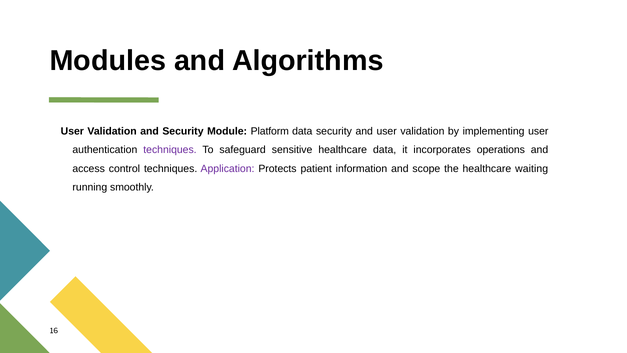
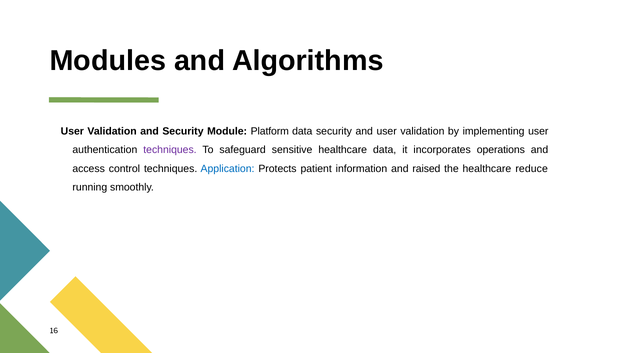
Application colour: purple -> blue (228, 169)
scope: scope -> raised (426, 169)
waiting: waiting -> reduce (532, 169)
